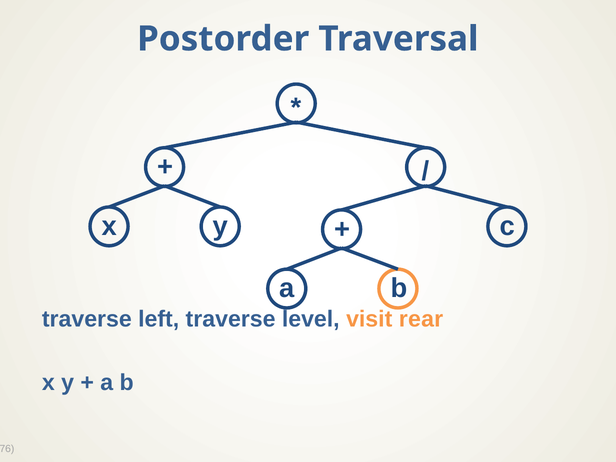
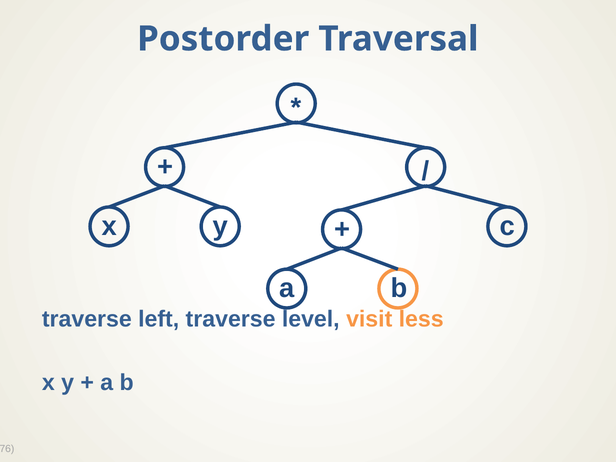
rear: rear -> less (421, 319)
